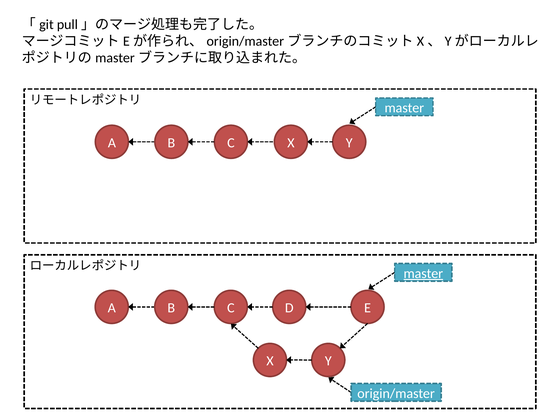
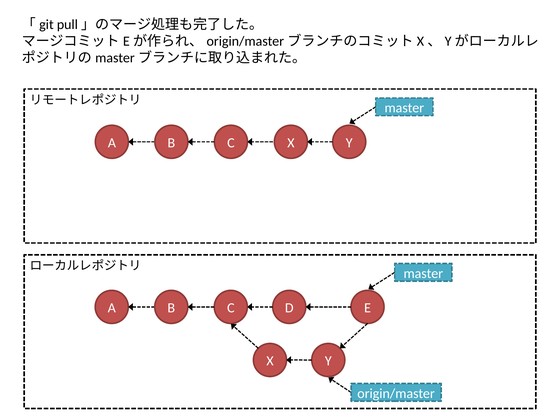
master underline: present -> none (423, 273)
